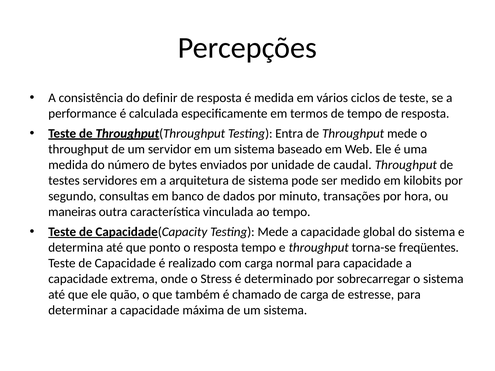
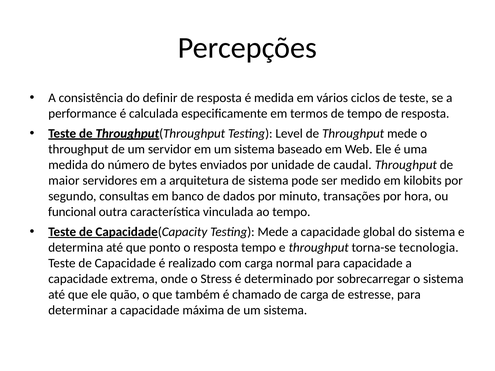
Entra: Entra -> Level (289, 134)
testes: testes -> maior (64, 181)
maneiras: maneiras -> funcional (72, 212)
freqüentes: freqüentes -> tecnologia (429, 248)
